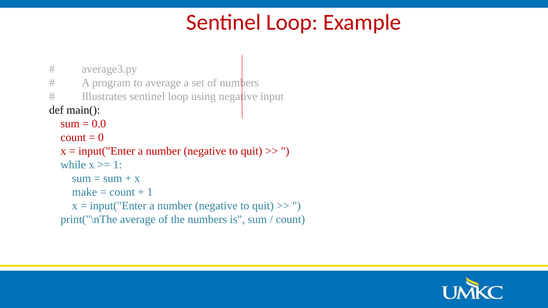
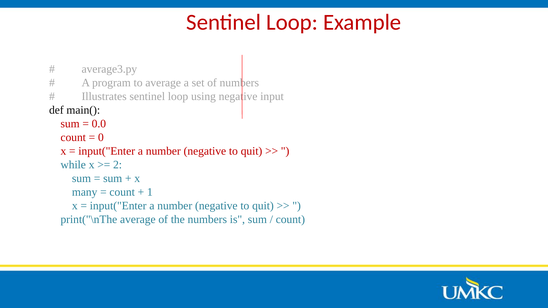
1: 1 -> 2 (118, 165)
make: make -> many (85, 192)
